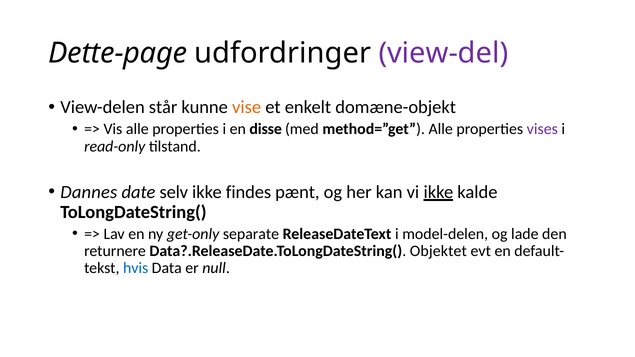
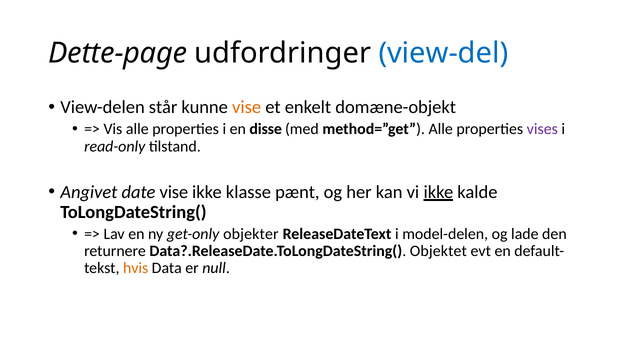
view-del colour: purple -> blue (443, 53)
Dannes: Dannes -> Angivet (89, 192)
date selv: selv -> vise (174, 192)
findes: findes -> klasse (248, 192)
separate: separate -> objekter (251, 234)
hvis colour: blue -> orange (136, 268)
